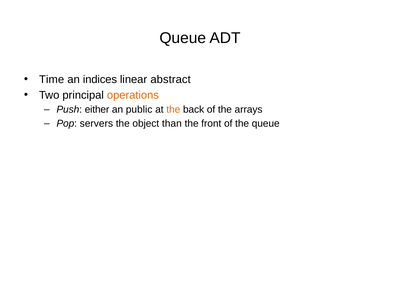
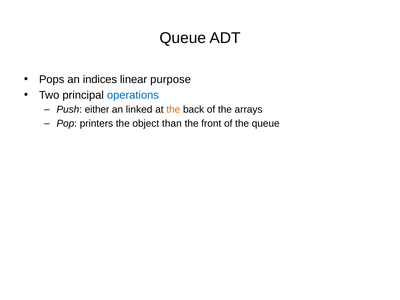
Time: Time -> Pops (52, 79)
abstract: abstract -> purpose (171, 79)
operations colour: orange -> blue (133, 95)
public: public -> linked (139, 110)
servers: servers -> printers (96, 124)
